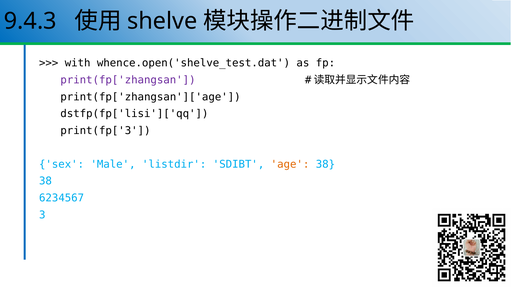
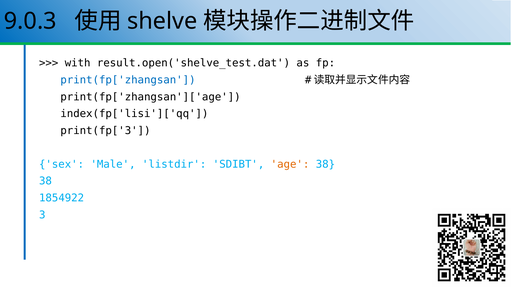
9.4.3: 9.4.3 -> 9.0.3 (30, 21)
whence.open('shelve_test.dat: whence.open('shelve_test.dat -> result.open('shelve_test.dat (193, 63)
print(fp['zhangsan colour: purple -> blue (128, 80)
dstfp(fp['lisi']['qq: dstfp(fp['lisi']['qq -> index(fp['lisi']['qq (134, 114)
6234567: 6234567 -> 1854922 (62, 198)
